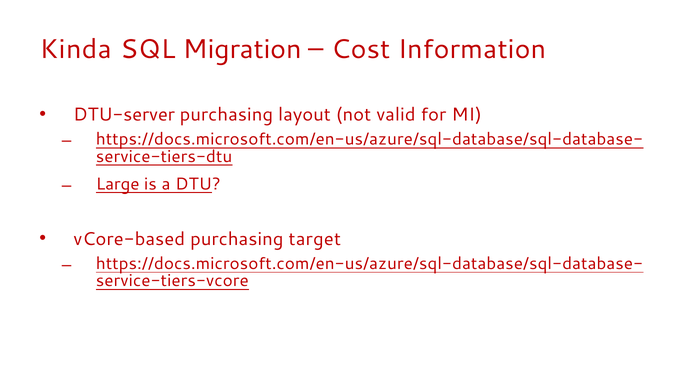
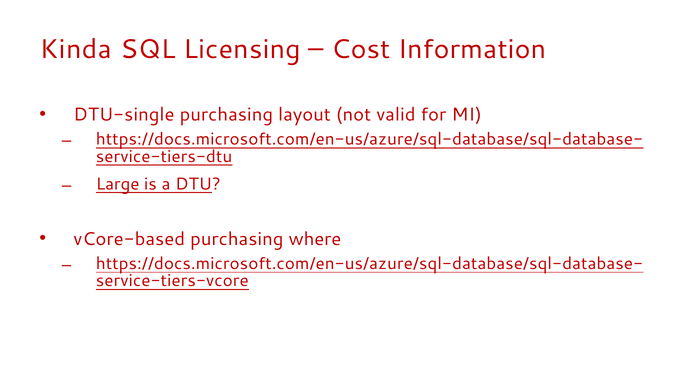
Migration: Migration -> Licensing (242, 49)
DTU-server: DTU-server -> DTU-single (124, 115)
target: target -> where (315, 239)
